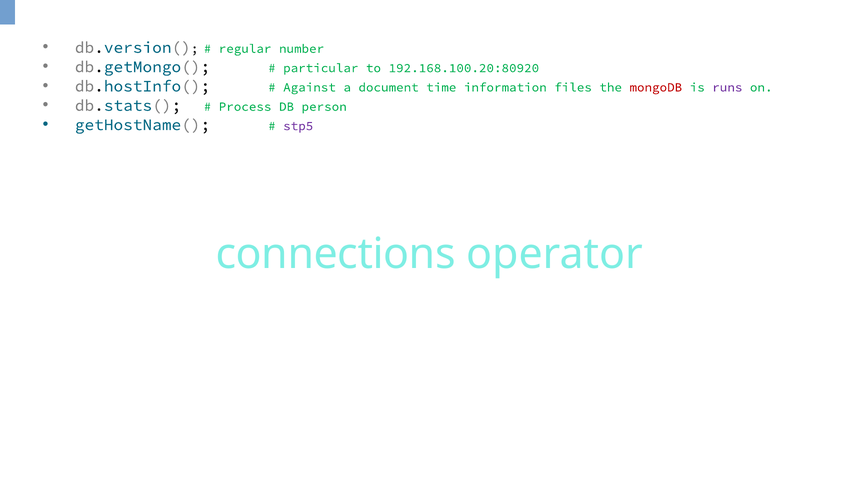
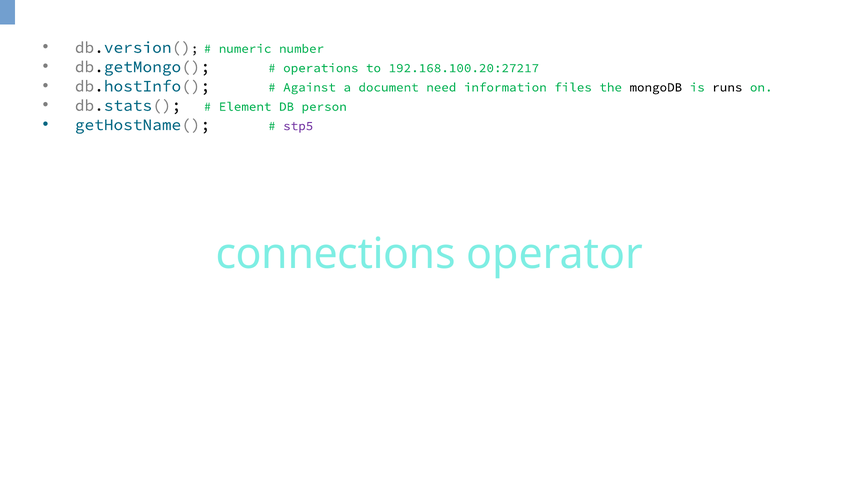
regular: regular -> numeric (245, 49)
particular: particular -> operations (321, 68)
192.168.100.20:80920: 192.168.100.20:80920 -> 192.168.100.20:27217 (464, 68)
time: time -> need (441, 87)
mongoDB colour: red -> black (656, 87)
runs colour: purple -> black (727, 87)
Process: Process -> Element (245, 107)
